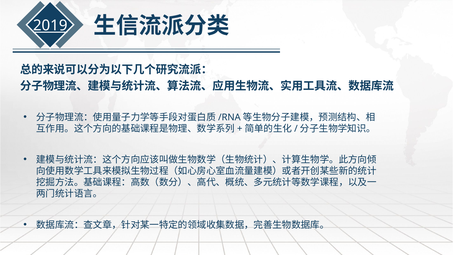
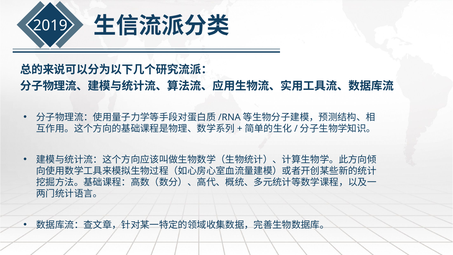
2019 underline: present -> none (50, 26)
